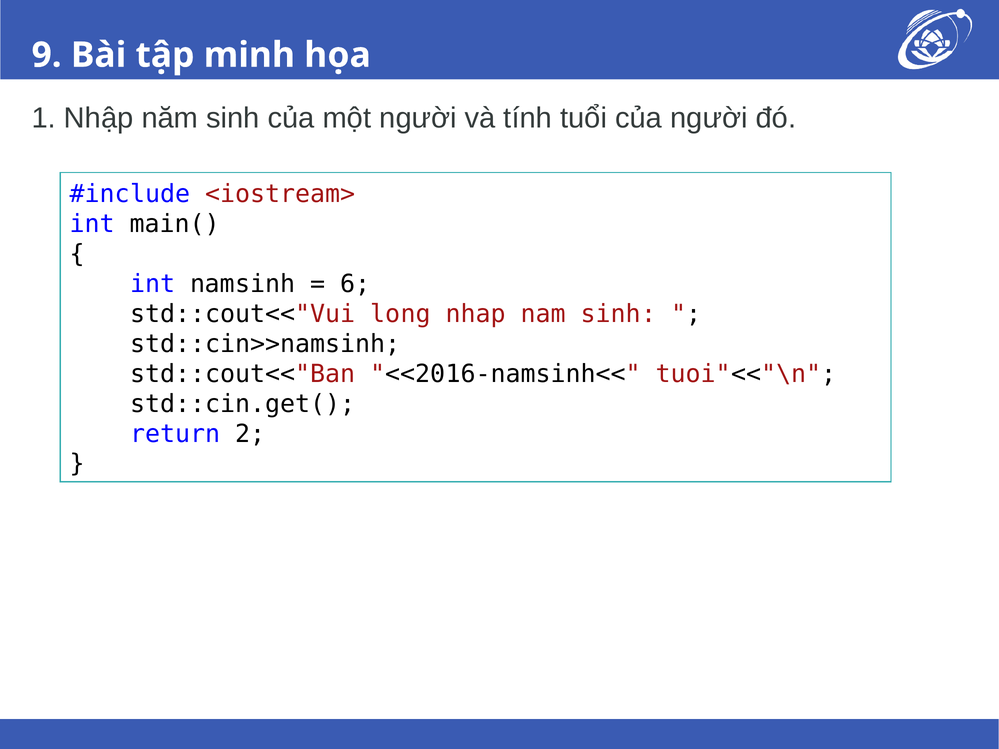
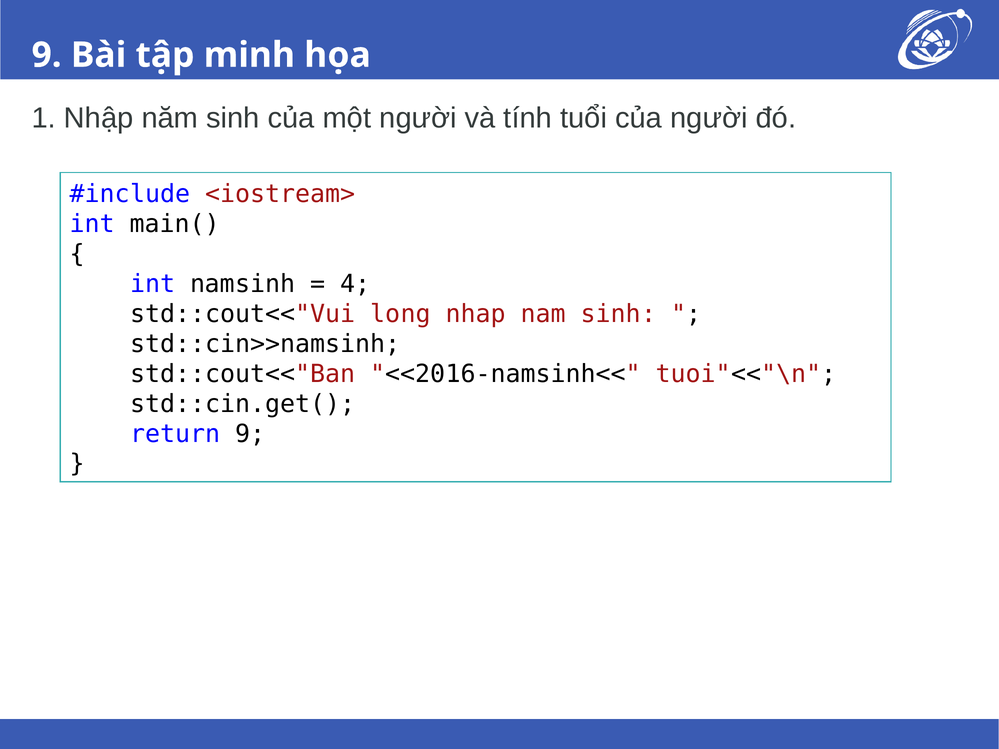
6: 6 -> 4 (355, 284)
return 2: 2 -> 9 (250, 434)
